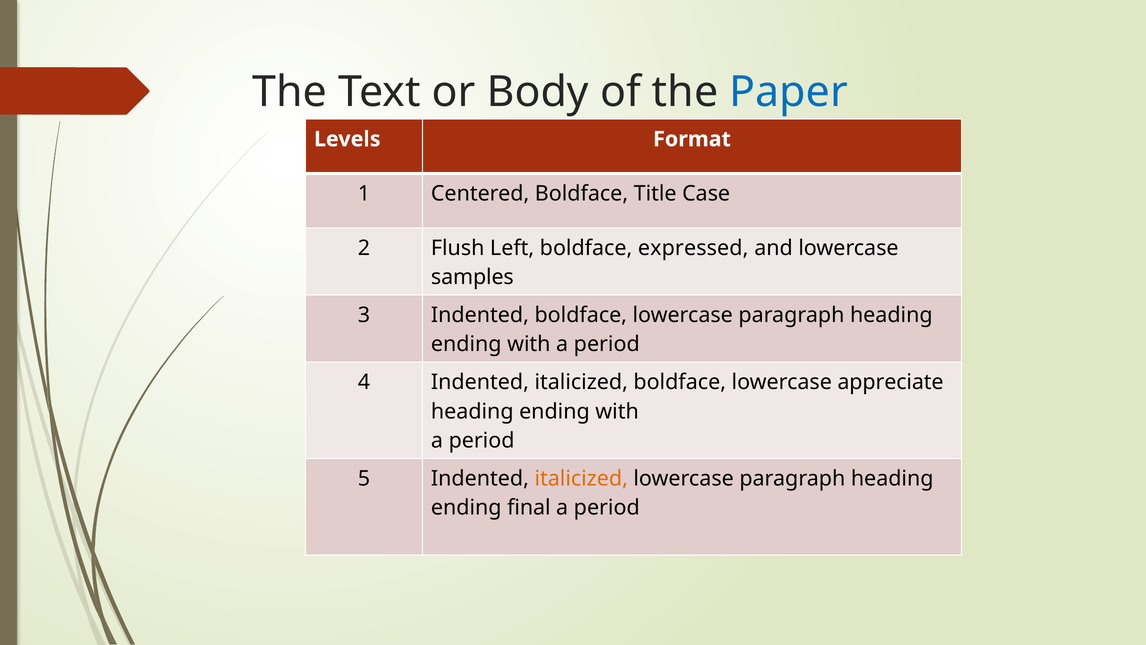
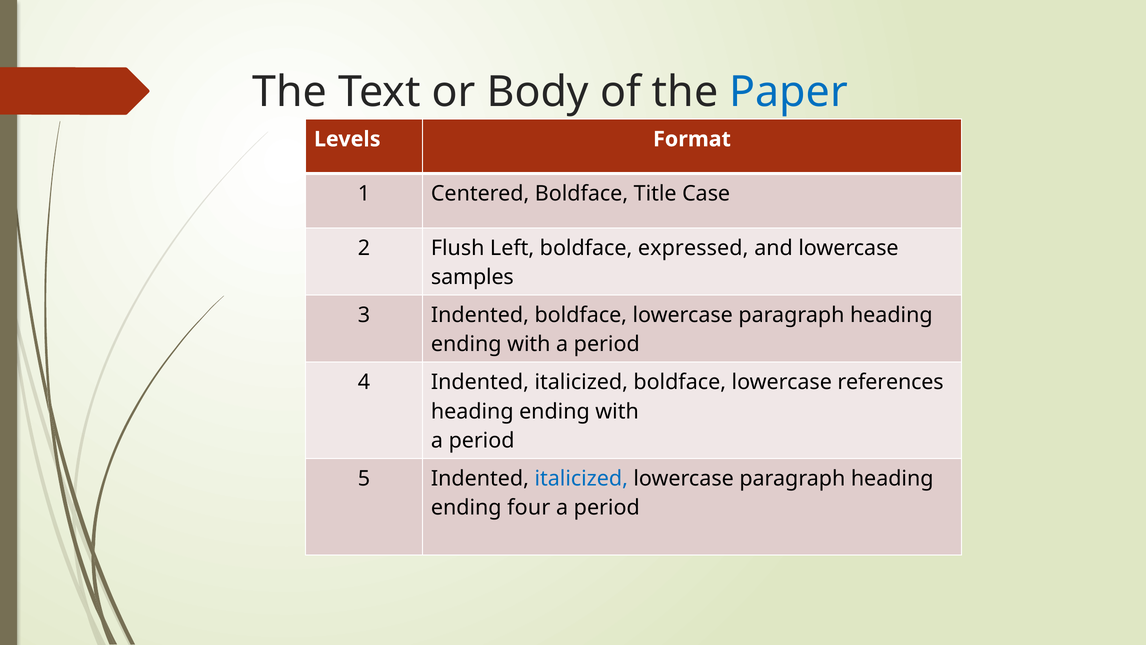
appreciate: appreciate -> references (890, 382)
italicized colour: orange -> blue (581, 478)
final: final -> four (529, 508)
